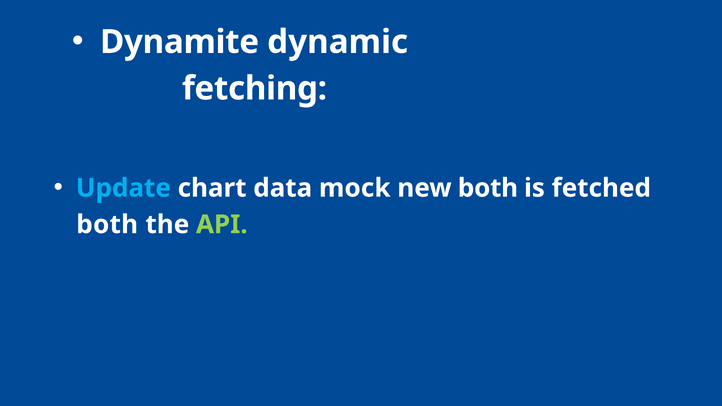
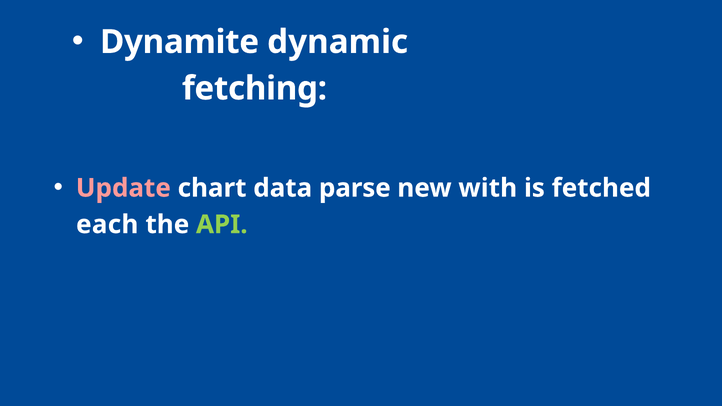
Update colour: light blue -> pink (123, 188)
mock: mock -> parse (355, 188)
new both: both -> with (488, 188)
both: both -> each (107, 225)
